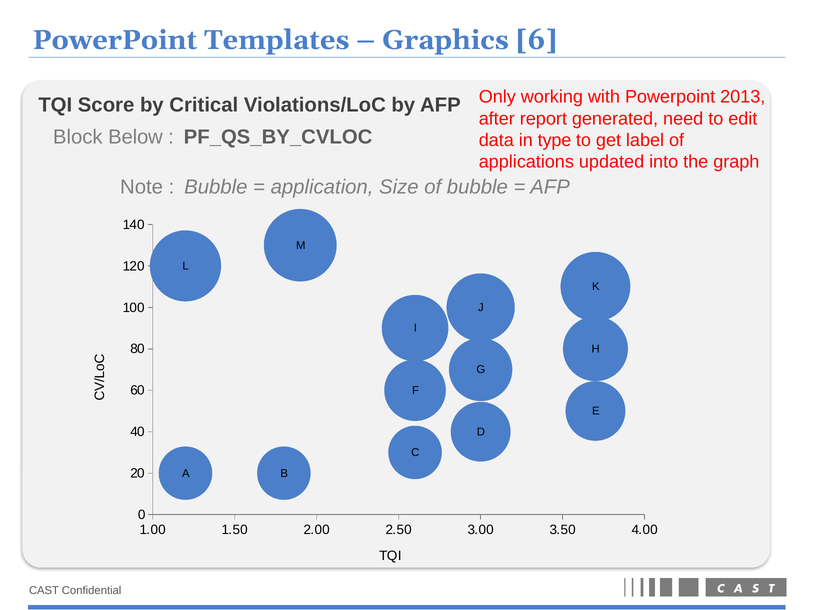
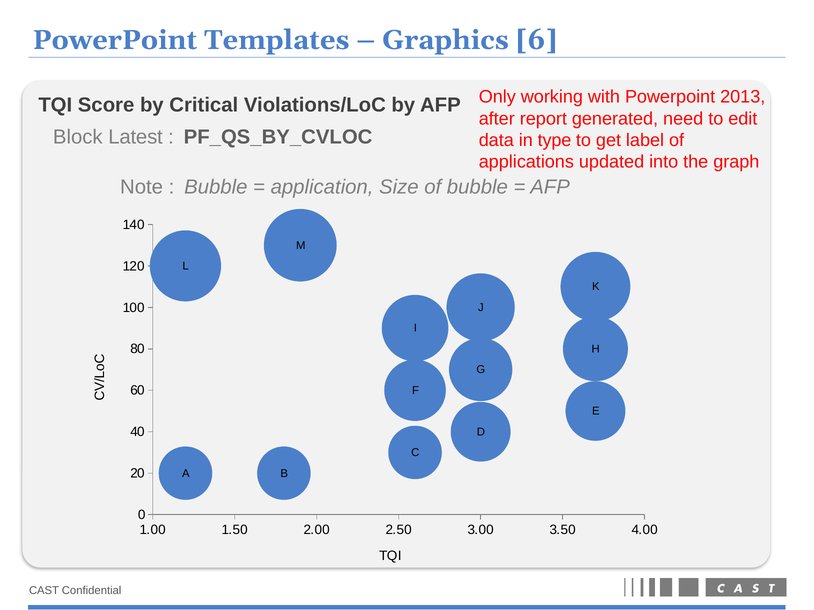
Below: Below -> Latest (136, 137)
